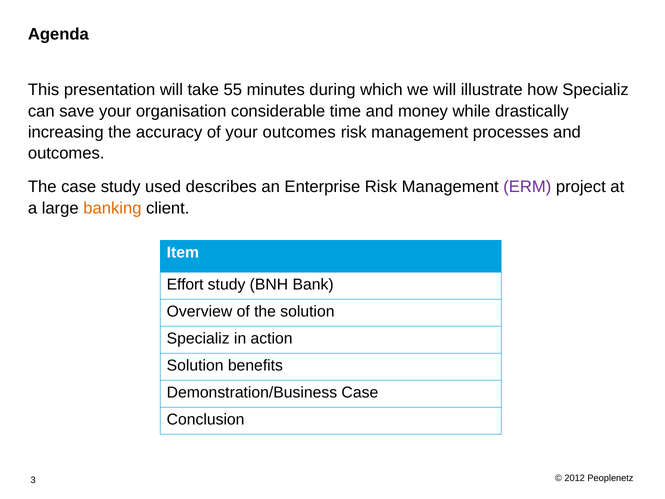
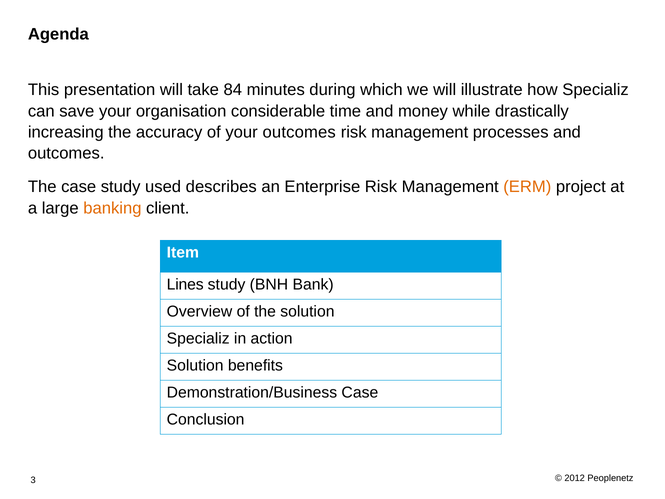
55: 55 -> 84 (233, 90)
ERM colour: purple -> orange (527, 187)
Effort: Effort -> Lines (185, 285)
